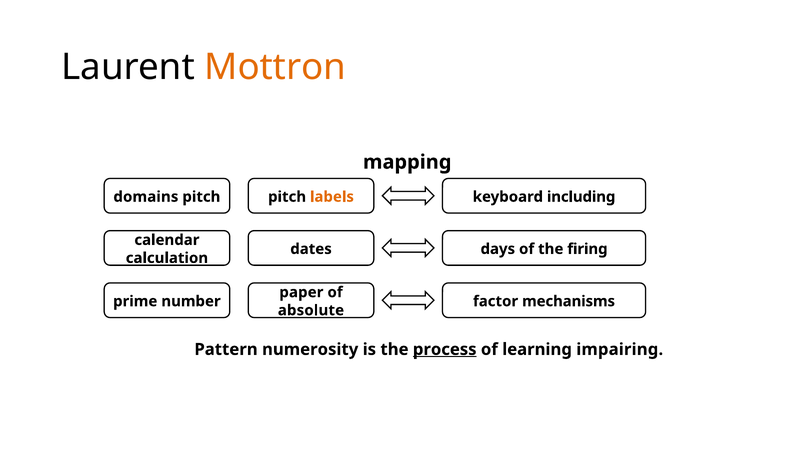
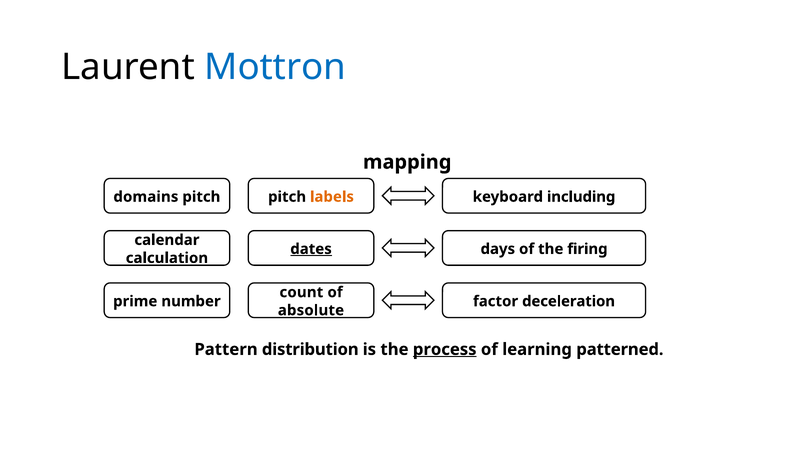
Mottron colour: orange -> blue (275, 67)
dates underline: none -> present (311, 249)
paper: paper -> count (301, 292)
mechanisms: mechanisms -> deceleration (569, 301)
numerosity: numerosity -> distribution (310, 350)
impairing: impairing -> patterned (620, 350)
